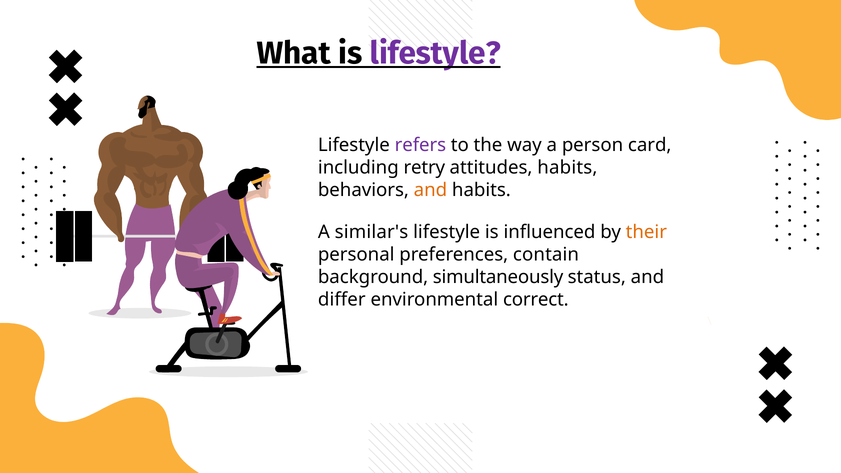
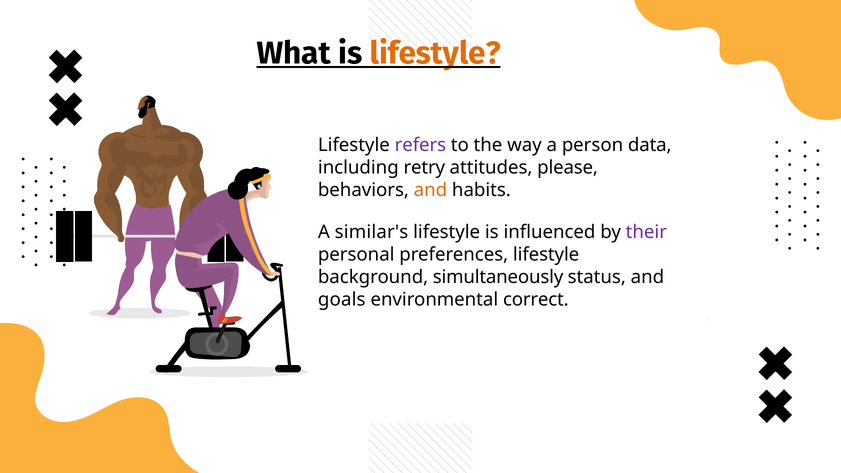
lifestyle colour: purple -> orange (435, 53)
card: card -> data (650, 145)
attitudes habits: habits -> please (568, 168)
their colour: orange -> purple (646, 232)
preferences contain: contain -> lifestyle (546, 255)
differ: differ -> goals (342, 299)
